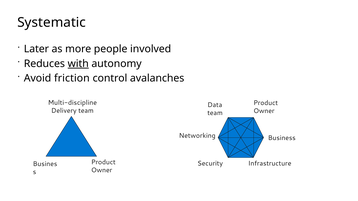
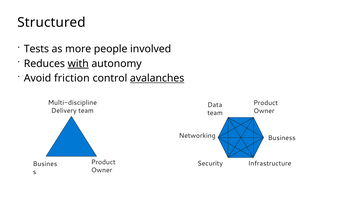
Systematic: Systematic -> Structured (52, 22)
Later: Later -> Tests (36, 49)
avalanches underline: none -> present (157, 78)
